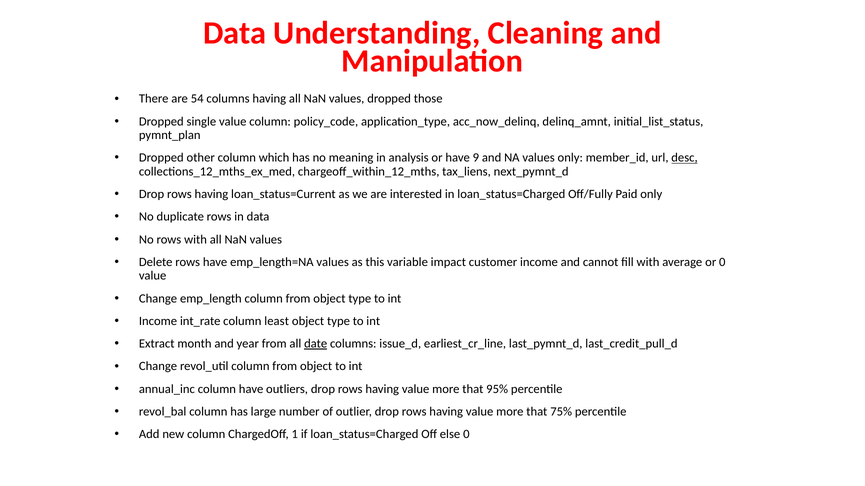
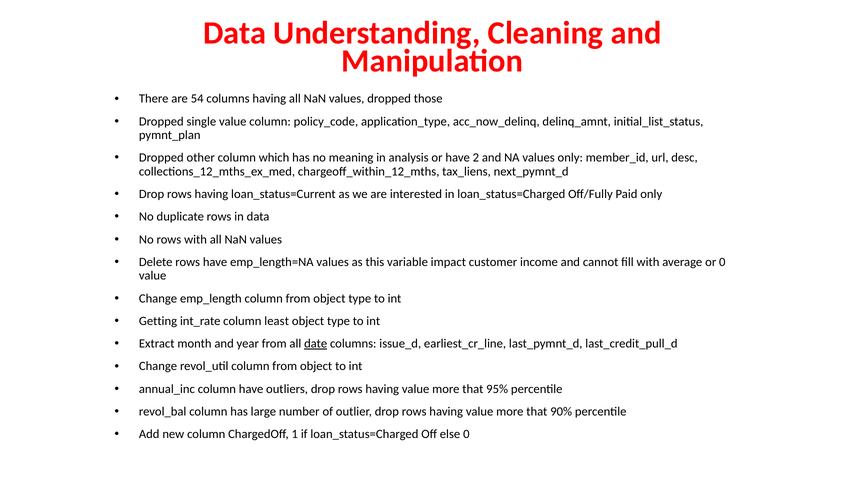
9: 9 -> 2 (476, 158)
desc underline: present -> none (685, 158)
Income: Income -> Getting (158, 321)
75%: 75% -> 90% (561, 412)
